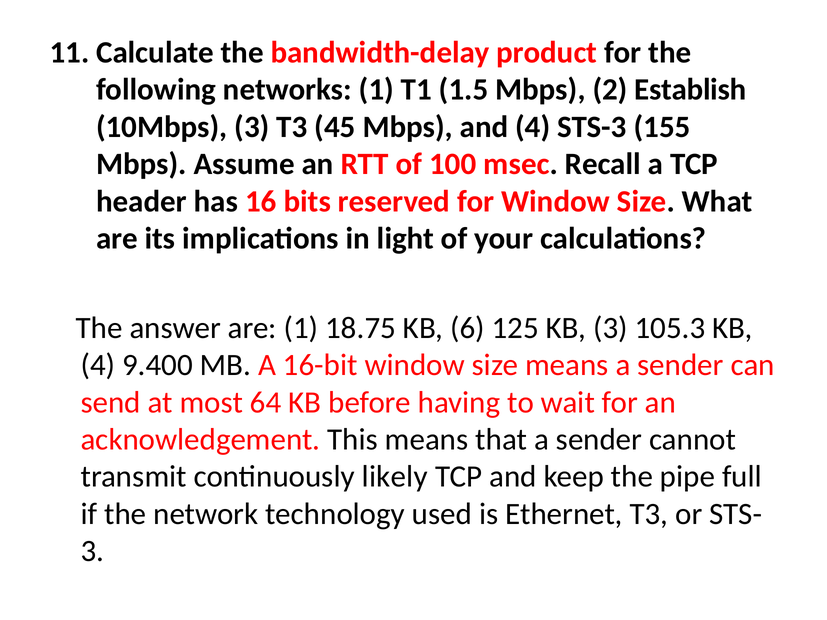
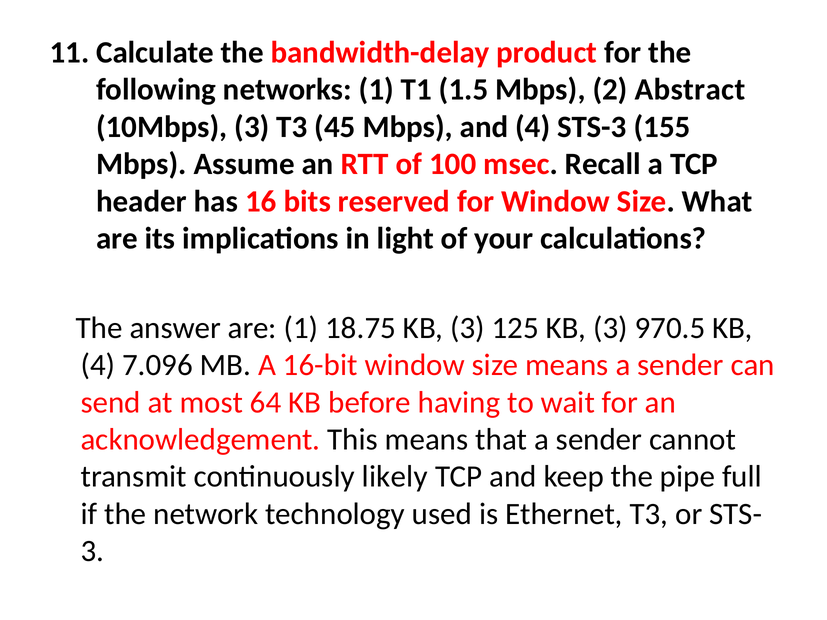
Establish: Establish -> Abstract (690, 90)
18.75 KB 6: 6 -> 3 (467, 328)
105.3: 105.3 -> 970.5 (670, 328)
9.400: 9.400 -> 7.096 (157, 365)
